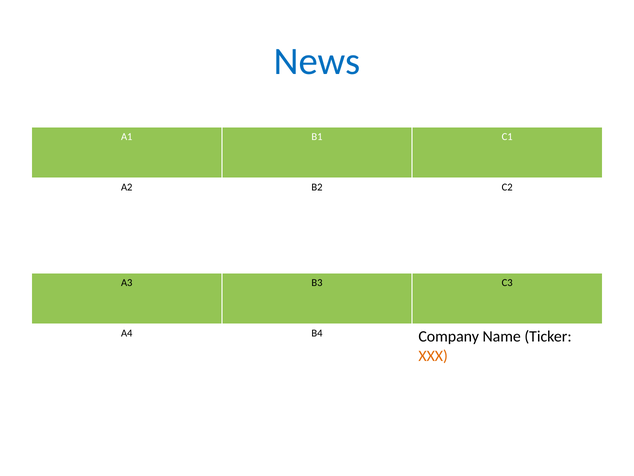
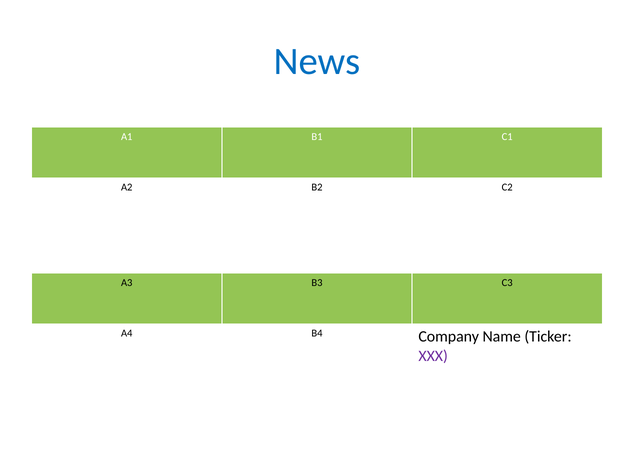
XXX colour: orange -> purple (433, 356)
